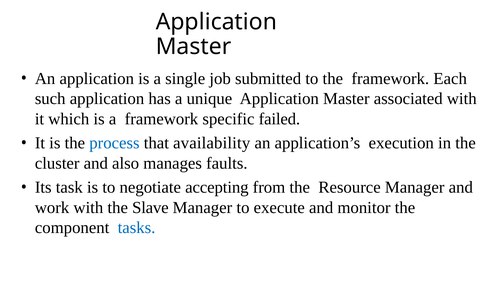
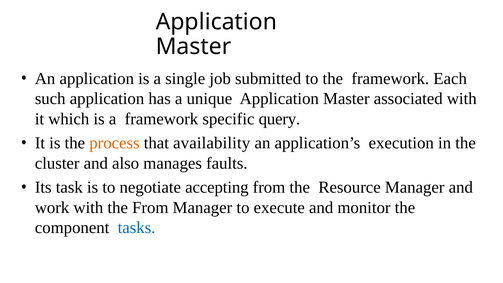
failed: failed -> query (279, 119)
process colour: blue -> orange (114, 143)
the Slave: Slave -> From (150, 207)
